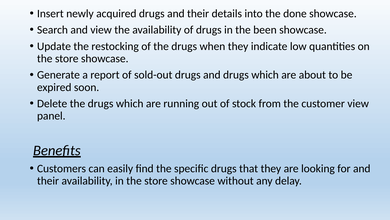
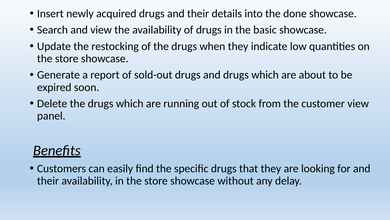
been: been -> basic (265, 30)
